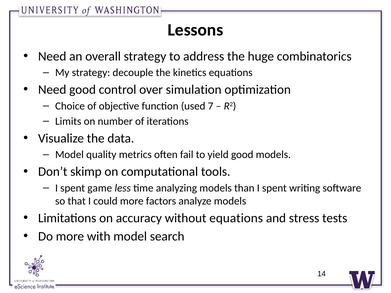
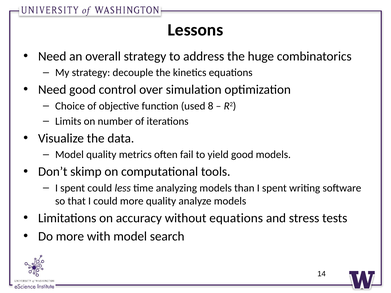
7: 7 -> 8 (211, 106)
spent game: game -> could (100, 188)
more factors: factors -> quality (161, 201)
